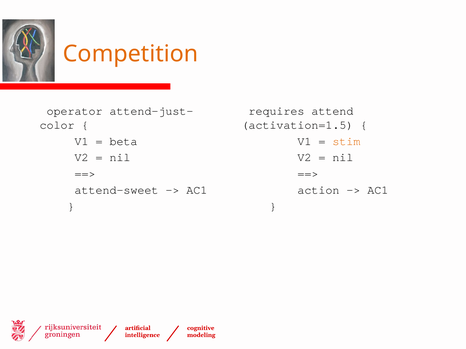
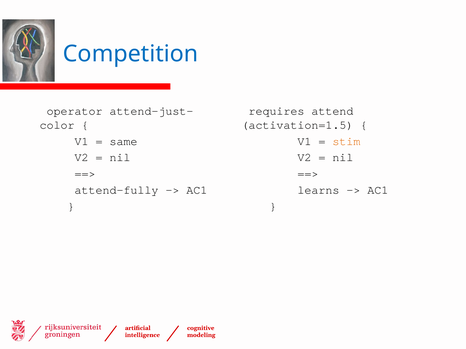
Competition colour: orange -> blue (131, 54)
beta: beta -> same (123, 141)
attend-sweet: attend-sweet -> attend-fully (117, 190)
action: action -> learns (318, 190)
